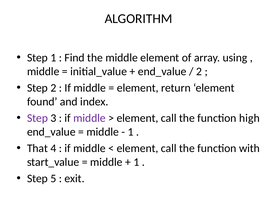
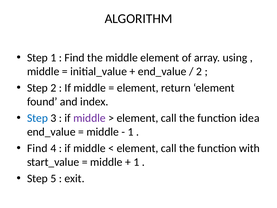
Step colour: purple -> blue (37, 118)
high: high -> idea (249, 118)
That: That -> Find (37, 148)
